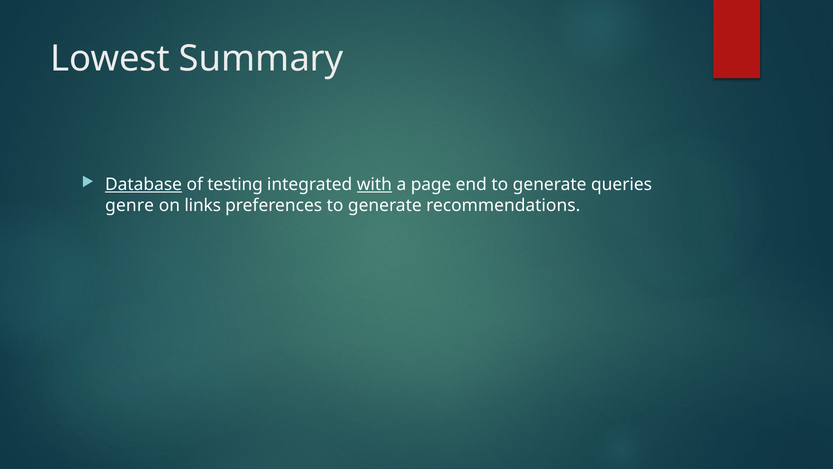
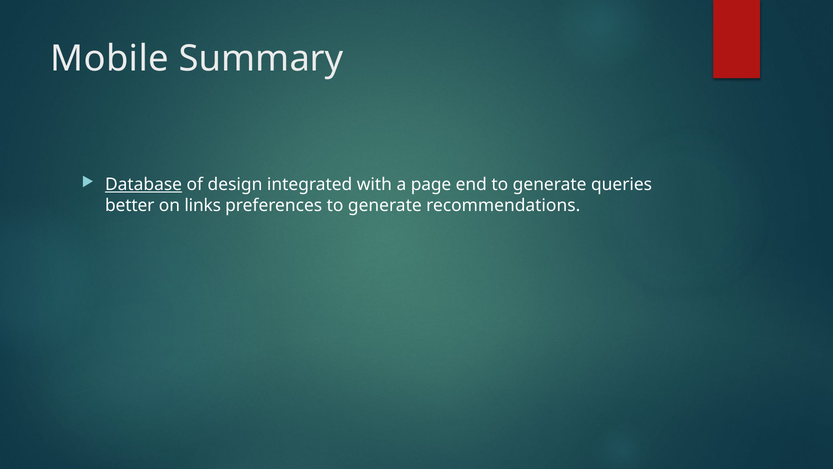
Lowest: Lowest -> Mobile (110, 58)
testing: testing -> design (235, 185)
with underline: present -> none (374, 185)
genre: genre -> better (130, 205)
